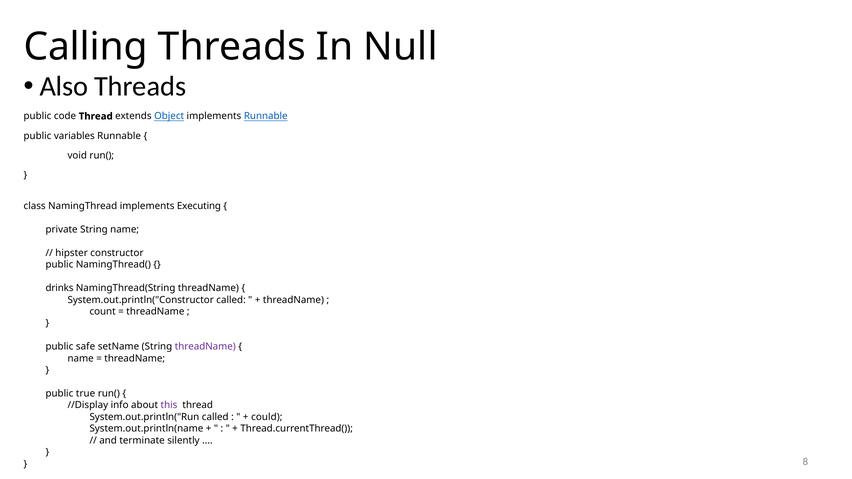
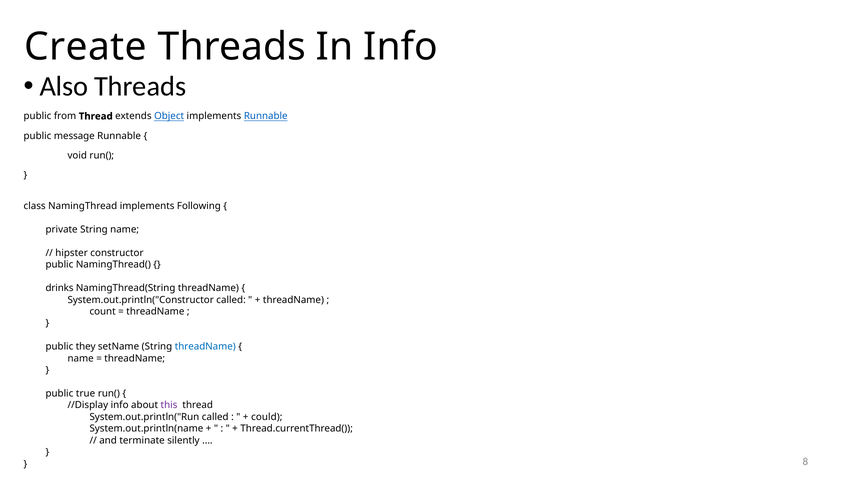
Calling: Calling -> Create (85, 47)
In Null: Null -> Info (401, 47)
code: code -> from (65, 116)
variables: variables -> message (74, 136)
Executing: Executing -> Following (199, 206)
safe: safe -> they (86, 347)
threadName colour: purple -> blue (205, 347)
